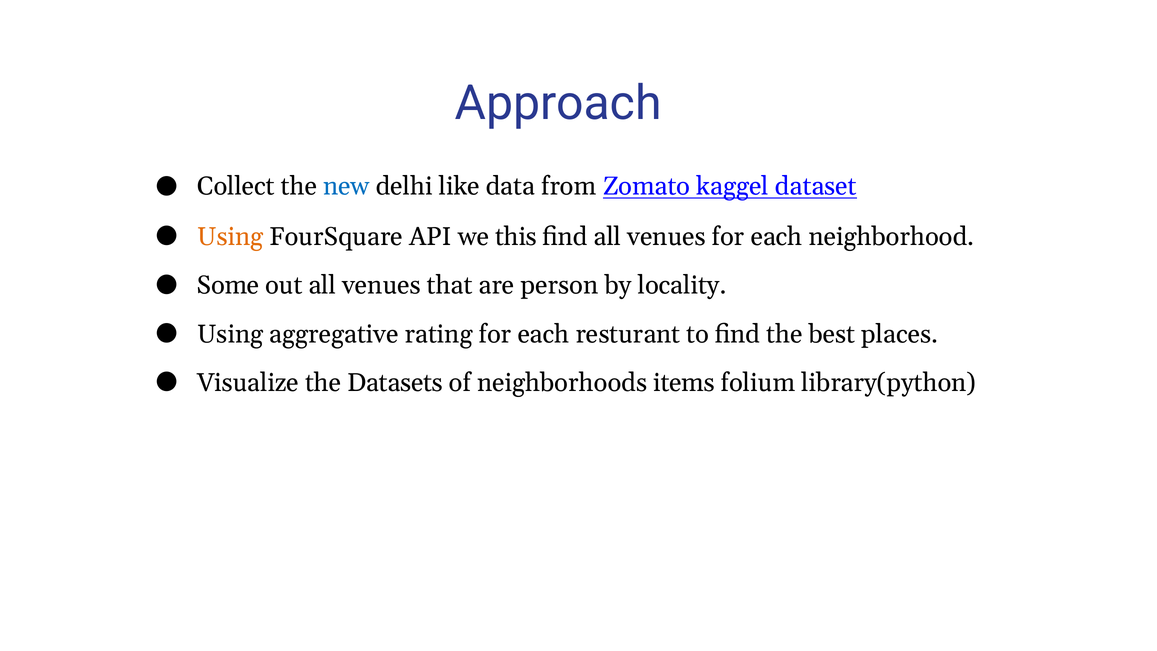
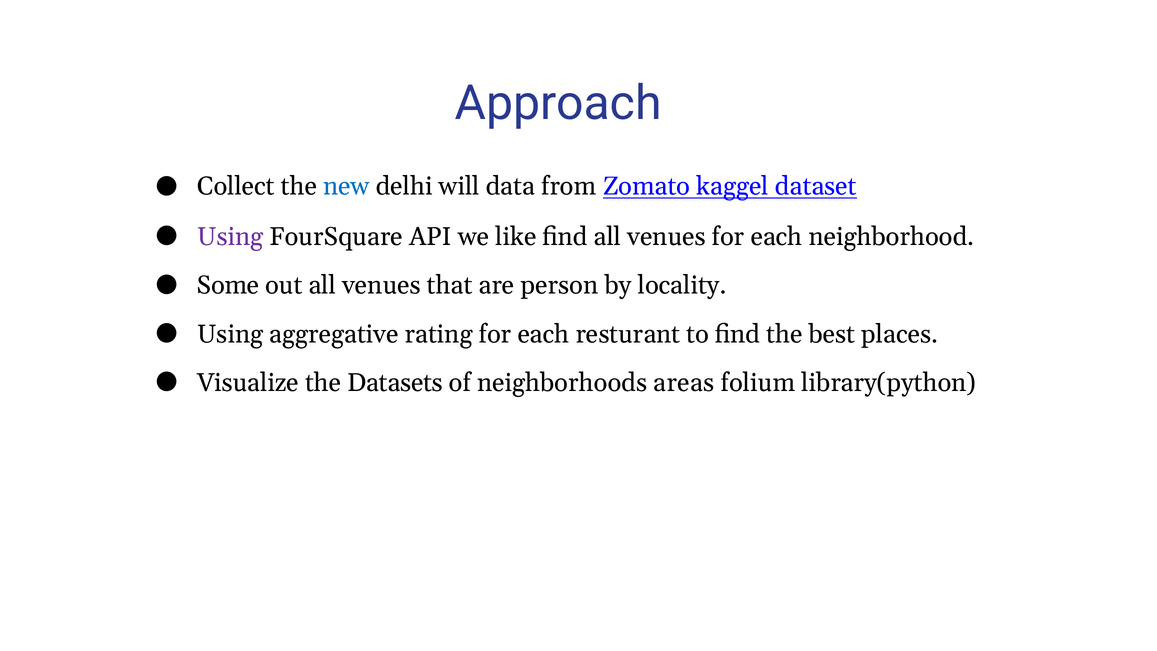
like: like -> will (459, 186)
Using colour: orange -> purple (230, 237)
this: this -> like (516, 237)
items: items -> areas (684, 383)
